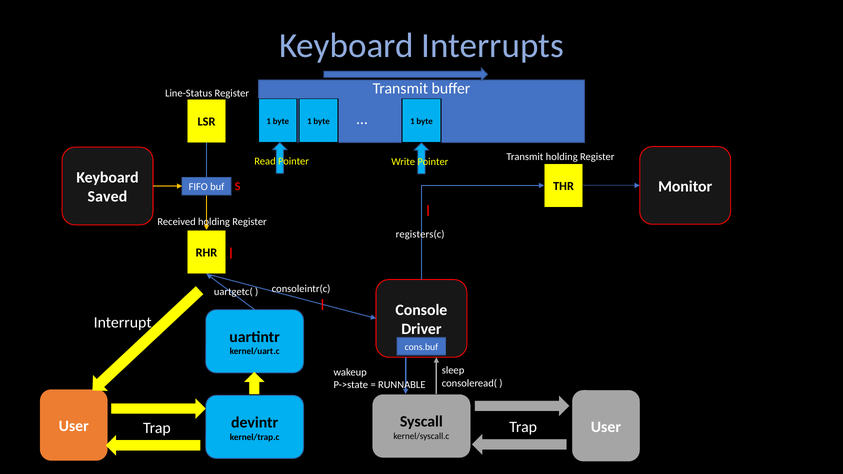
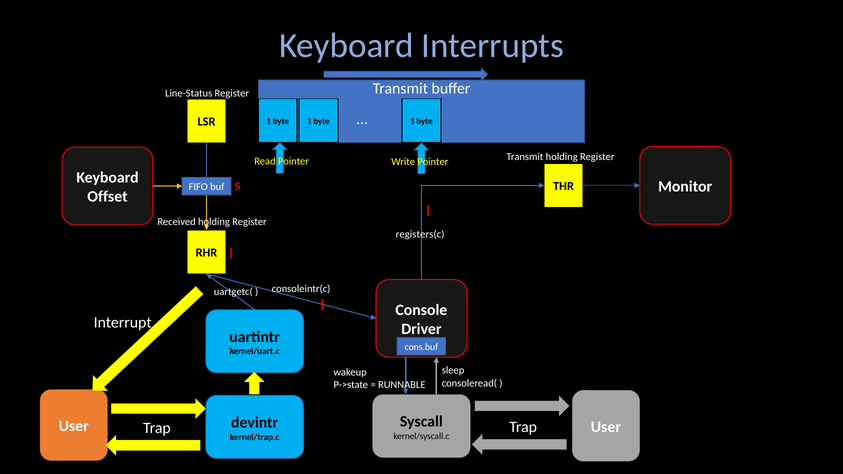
Saved: Saved -> Offset (108, 197)
